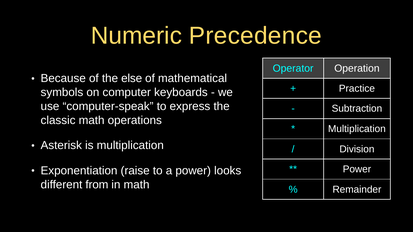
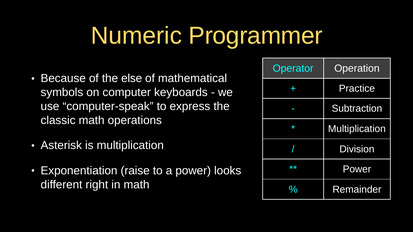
Precedence: Precedence -> Programmer (256, 36)
from: from -> right (97, 185)
